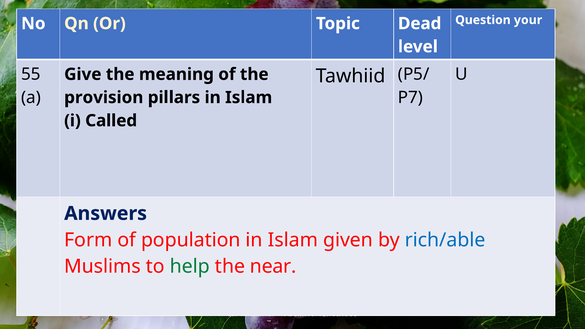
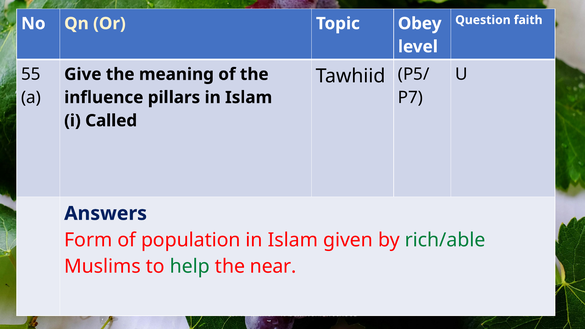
your: your -> faith (528, 20)
Dead: Dead -> Obey (420, 24)
provision: provision -> influence (104, 97)
rich/able colour: blue -> green (445, 240)
